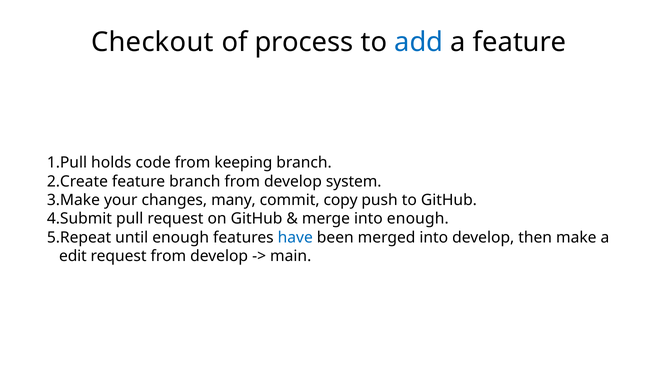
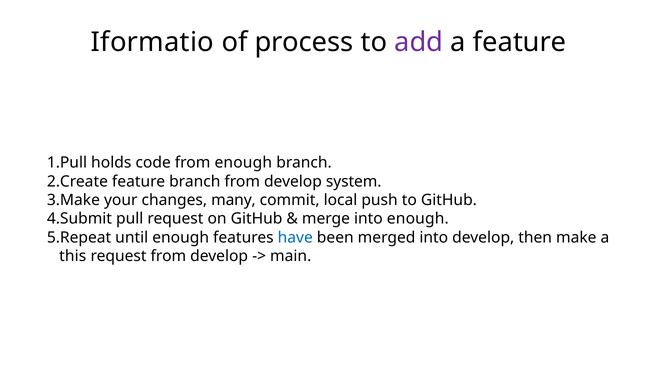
Checkout: Checkout -> Iformatio (152, 42)
add colour: blue -> purple (419, 42)
from keeping: keeping -> enough (243, 163)
copy: copy -> local (341, 200)
edit: edit -> this (73, 257)
